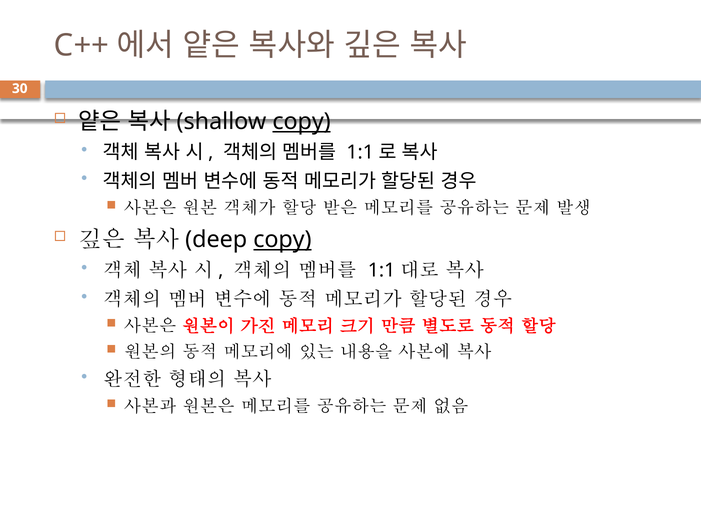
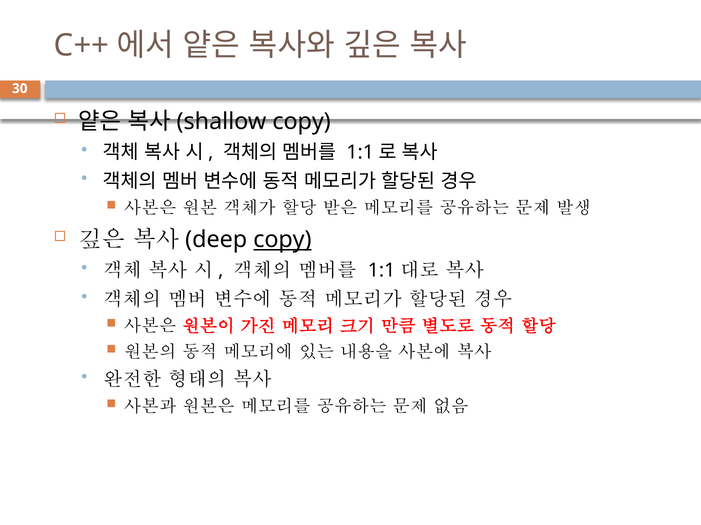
copy underline: present -> none (302, 122)
